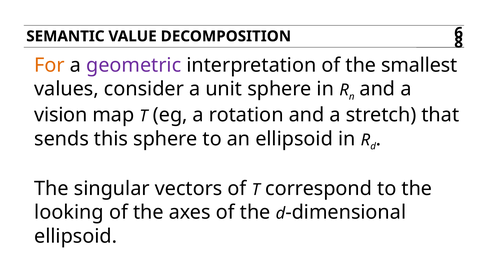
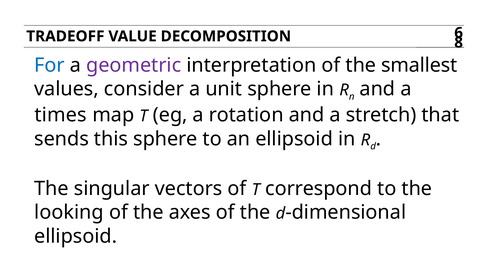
SEMANTIC: SEMANTIC -> TRADEOFF (65, 36)
For colour: orange -> blue (49, 65)
vision: vision -> times (61, 115)
